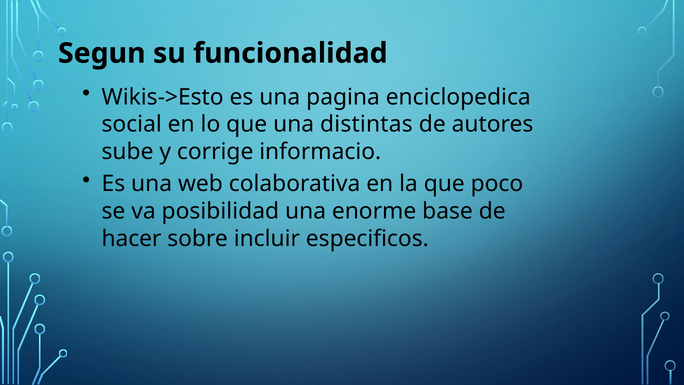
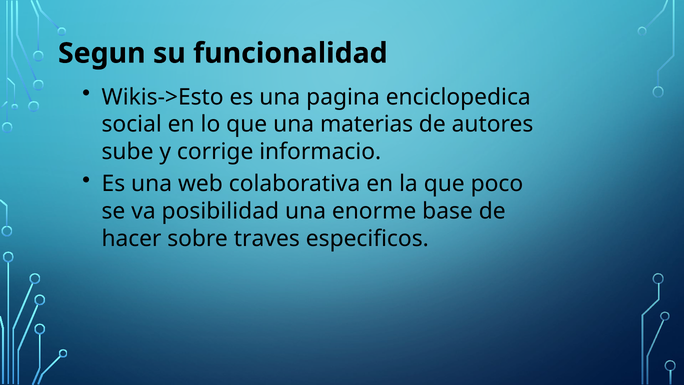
distintas: distintas -> materias (367, 124)
incluir: incluir -> traves (267, 238)
